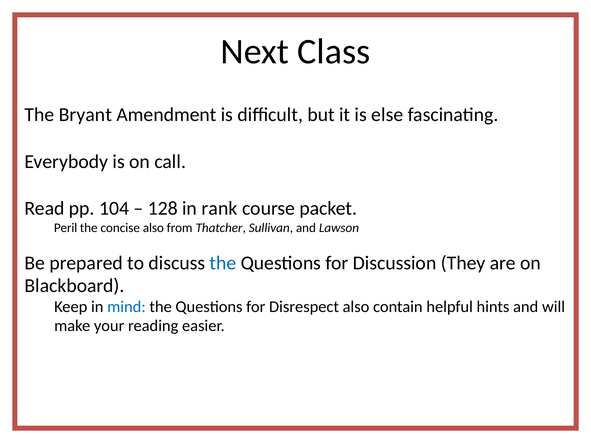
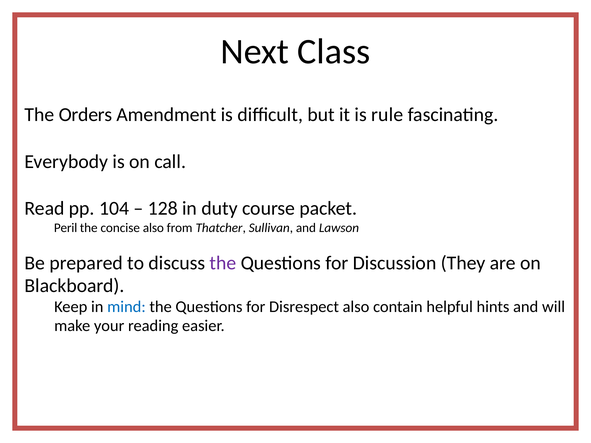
Bryant: Bryant -> Orders (86, 115)
else: else -> rule (387, 115)
rank: rank -> duty (220, 209)
the colour: blue -> purple (223, 263)
